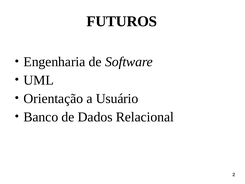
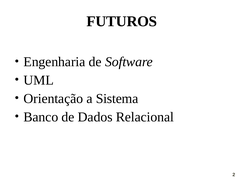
Usuário: Usuário -> Sistema (117, 98)
